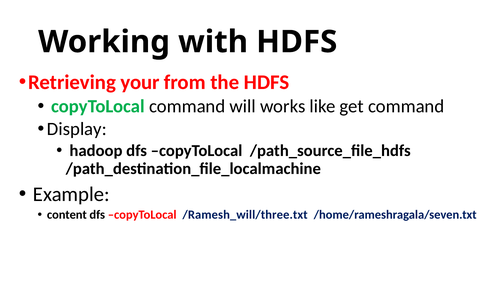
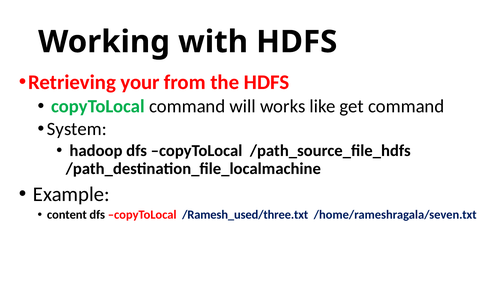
Display: Display -> System (77, 129)
/Ramesh_will/three.txt: /Ramesh_will/three.txt -> /Ramesh_used/three.txt (245, 215)
